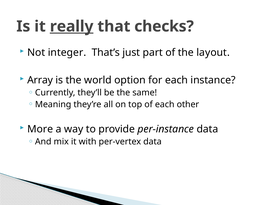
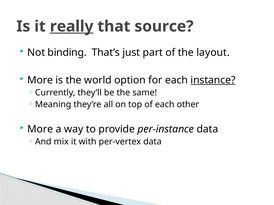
checks: checks -> source (164, 26)
integer: integer -> binding (67, 53)
Array: Array -> More (40, 80)
instance underline: none -> present (213, 80)
